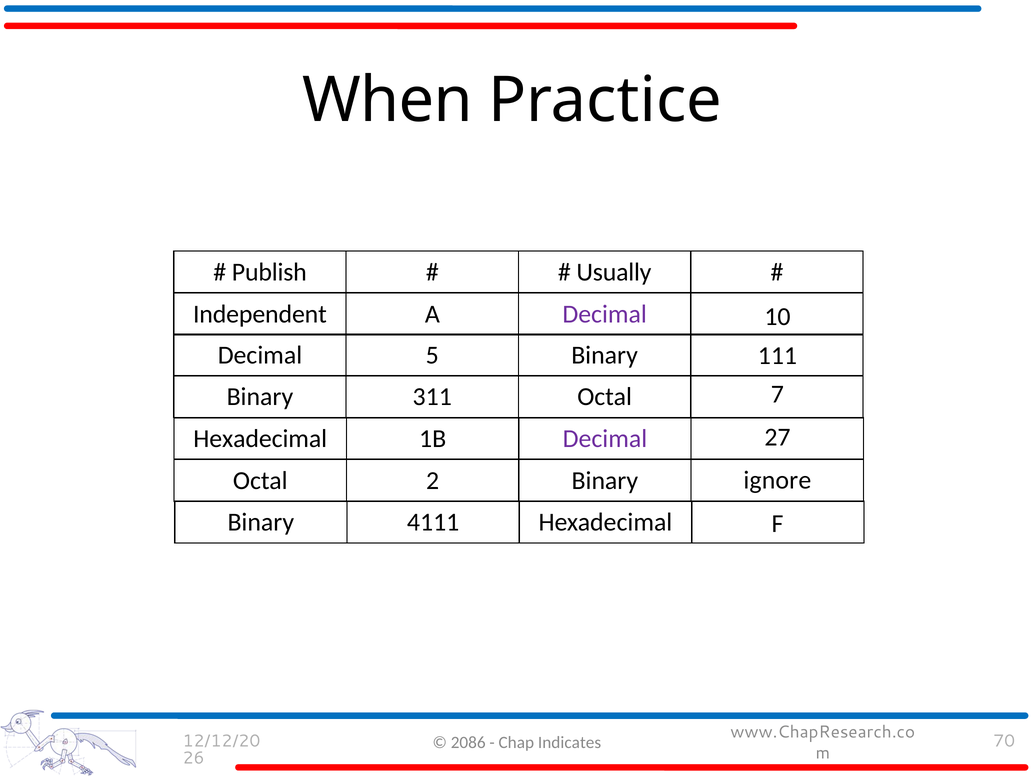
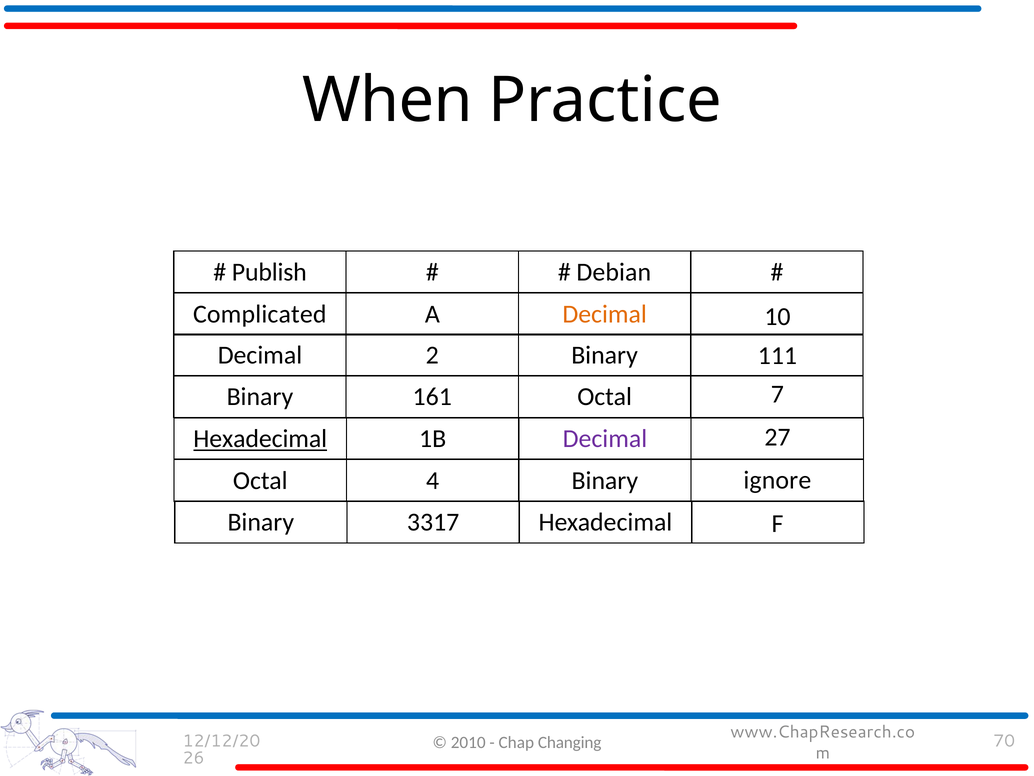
Usually: Usually -> Debian (614, 272)
Independent: Independent -> Complicated (260, 314)
Decimal colour: purple -> orange (605, 314)
5: 5 -> 2 (432, 355)
311: 311 -> 161 (432, 397)
Hexadecimal underline: none -> present (260, 439)
2: 2 -> 4 (433, 480)
4111: 4111 -> 3317 (433, 522)
2086: 2086 -> 2010 (468, 742)
Indicates: Indicates -> Changing (570, 742)
